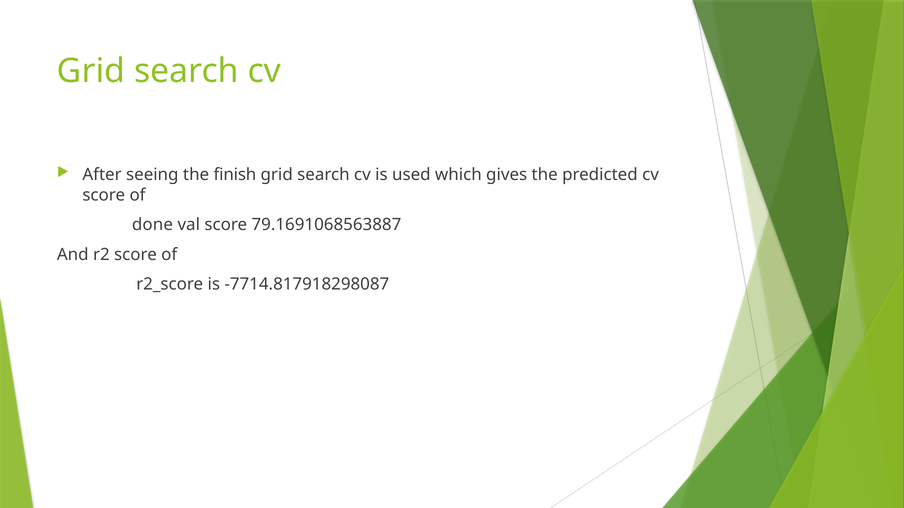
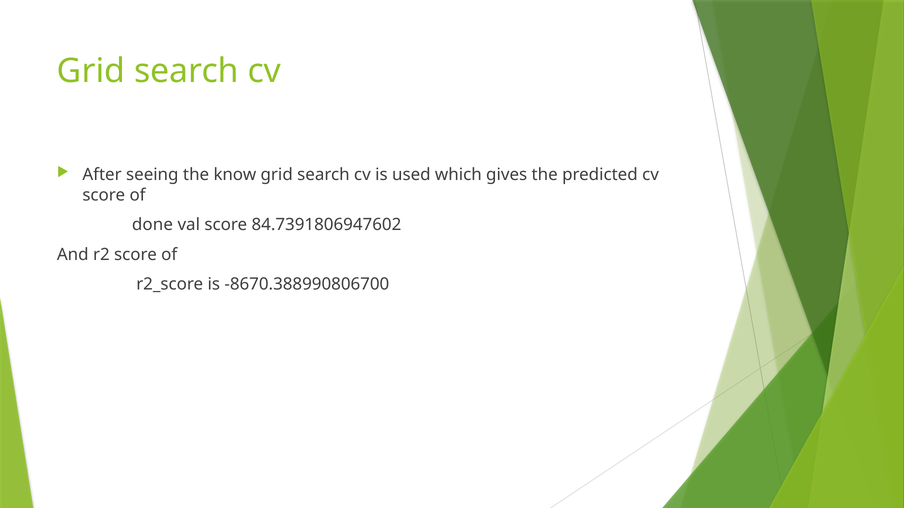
finish: finish -> know (235, 175)
79.1691068563887: 79.1691068563887 -> 84.7391806947602 (326, 225)
-7714.817918298087: -7714.817918298087 -> -8670.388990806700 (307, 285)
